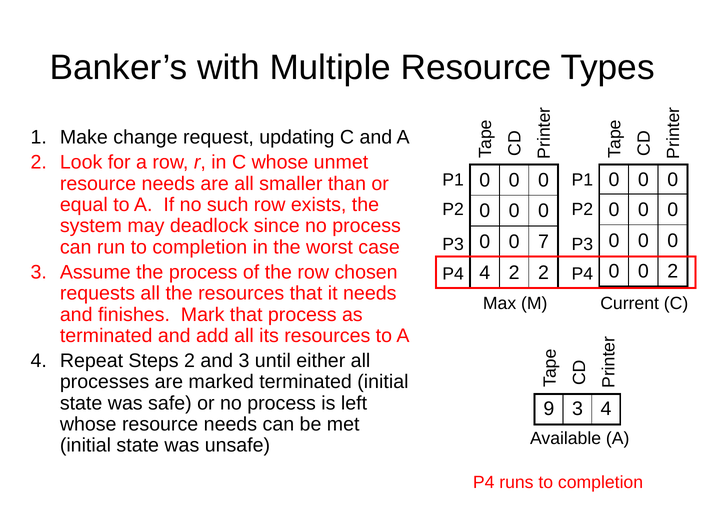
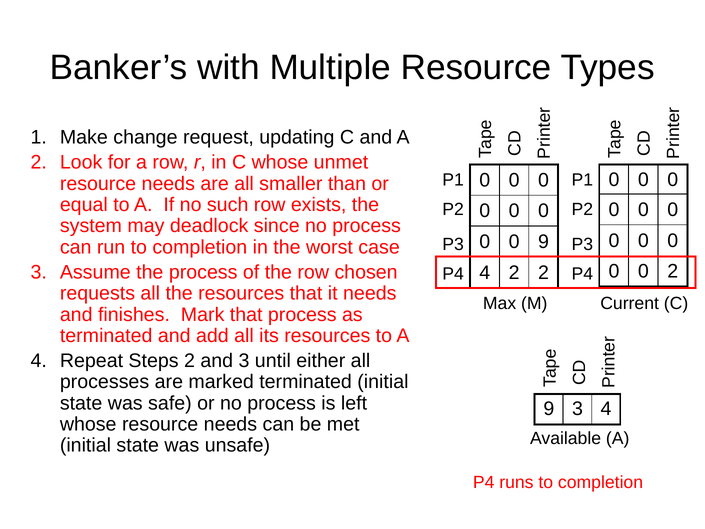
0 7: 7 -> 9 (543, 242)
